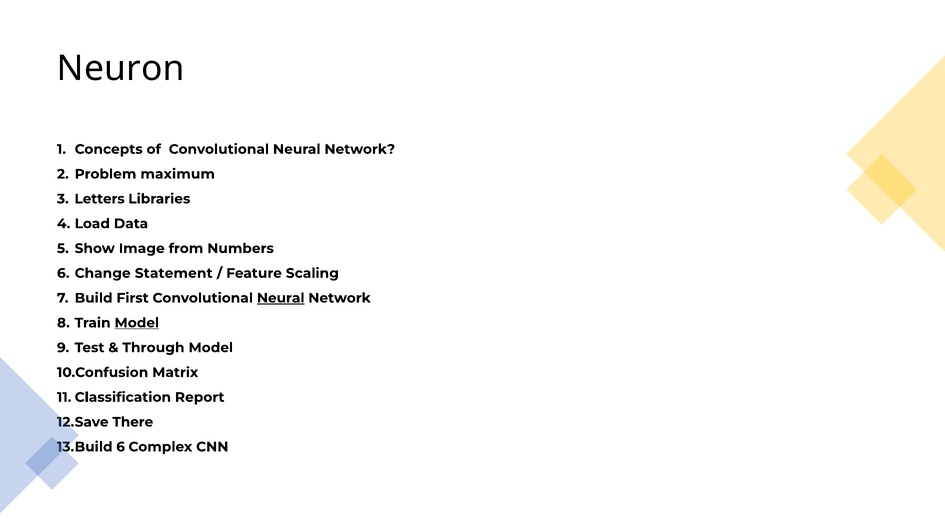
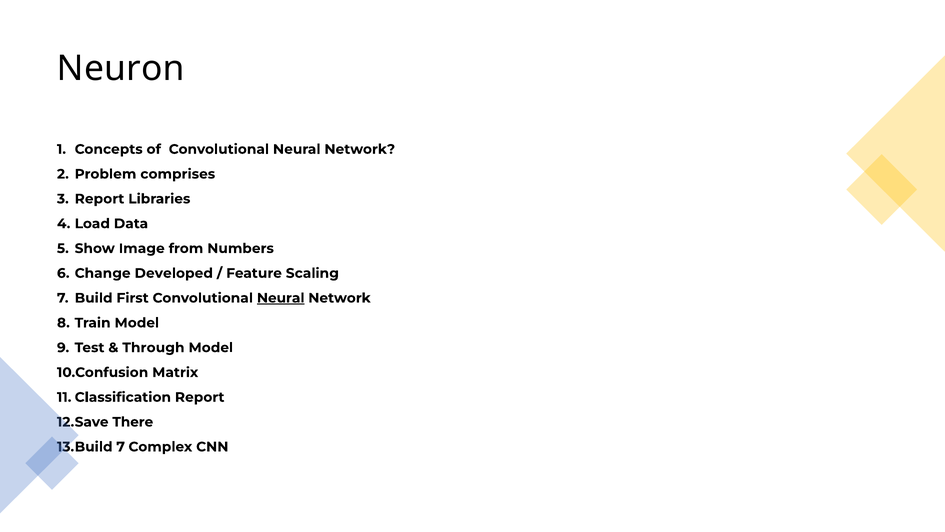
maximum: maximum -> comprises (178, 174)
Letters: Letters -> Report (99, 199)
Statement: Statement -> Developed (174, 273)
Model underline: present -> none (137, 323)
6: 6 -> 7 (121, 446)
